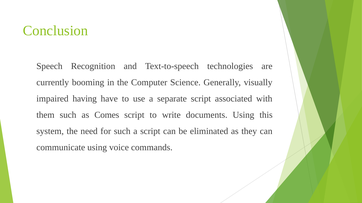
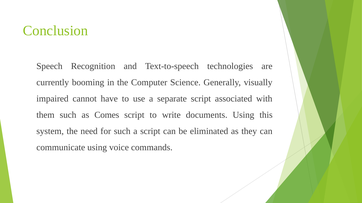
having: having -> cannot (85, 99)
